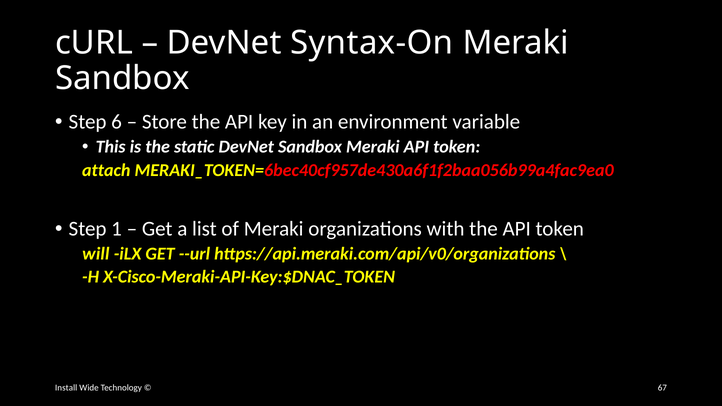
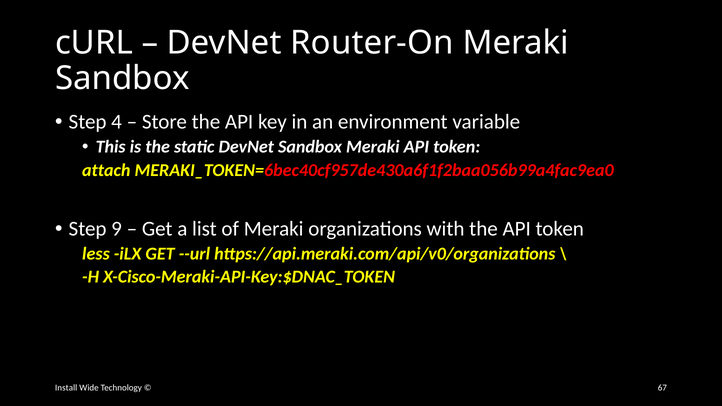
Syntax-On: Syntax-On -> Router-On (372, 43)
6: 6 -> 4 (117, 122)
1: 1 -> 9 (117, 229)
will: will -> less (96, 254)
